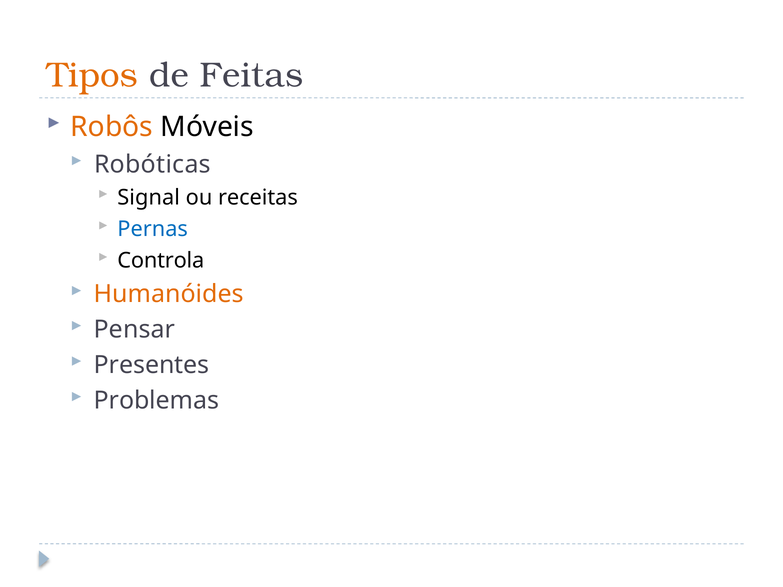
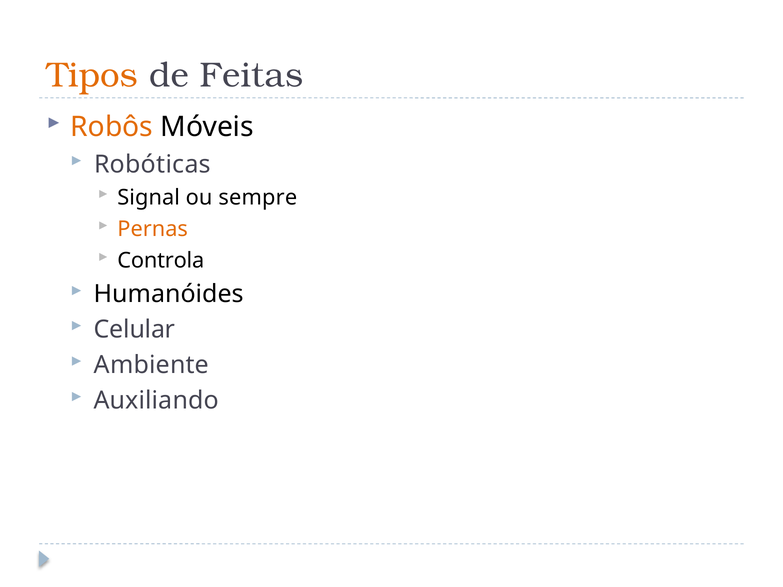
receitas: receitas -> sempre (258, 198)
Pernas colour: blue -> orange (153, 229)
Humanóides colour: orange -> black (169, 294)
Pensar: Pensar -> Celular (134, 330)
Presentes: Presentes -> Ambiente (151, 365)
Problemas: Problemas -> Auxiliando (156, 401)
